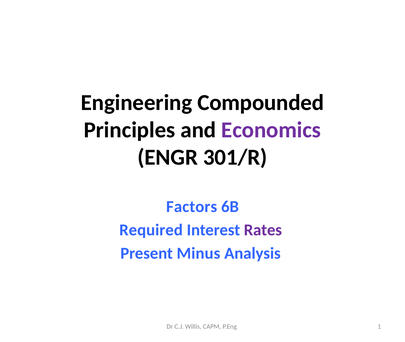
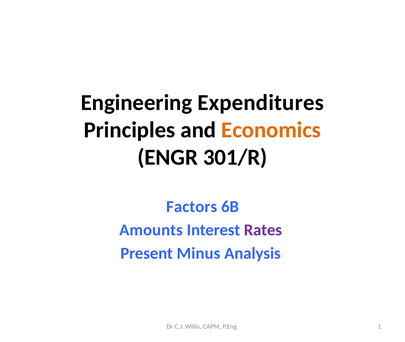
Compounded: Compounded -> Expenditures (261, 103)
Economics colour: purple -> orange (271, 130)
Required: Required -> Amounts (151, 230)
